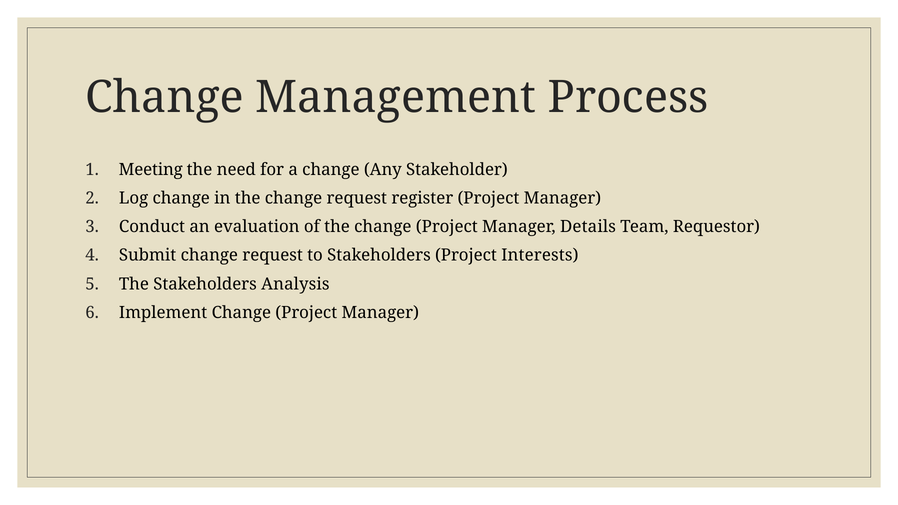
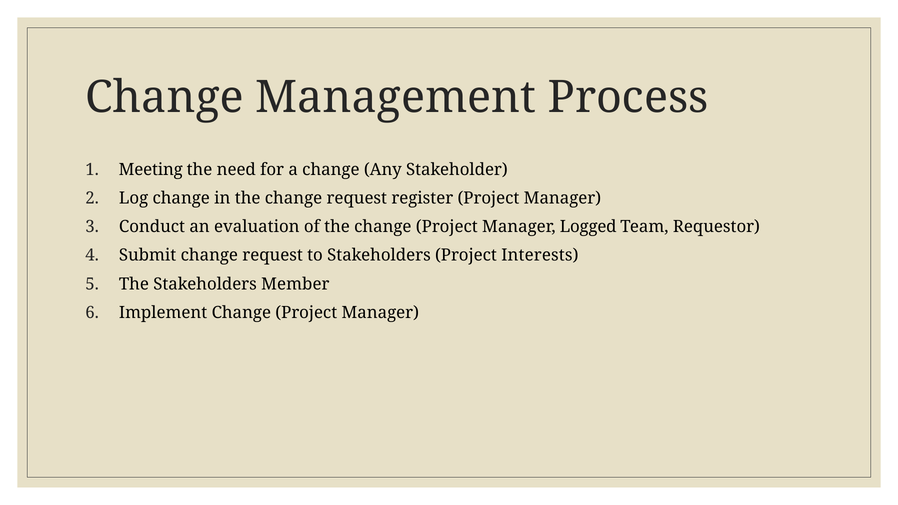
Details: Details -> Logged (588, 227)
Analysis: Analysis -> Member (295, 284)
